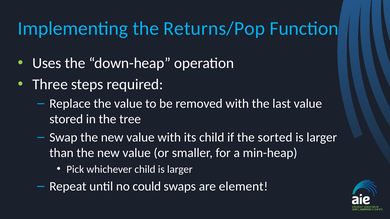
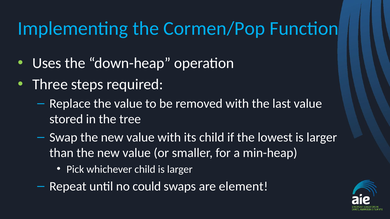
Returns/Pop: Returns/Pop -> Cormen/Pop (214, 28)
sorted: sorted -> lowest (275, 138)
